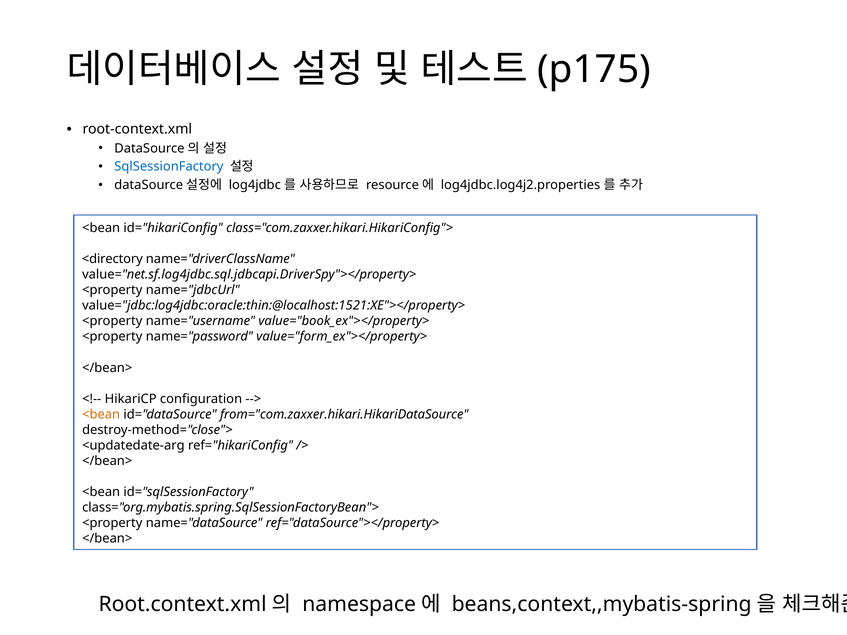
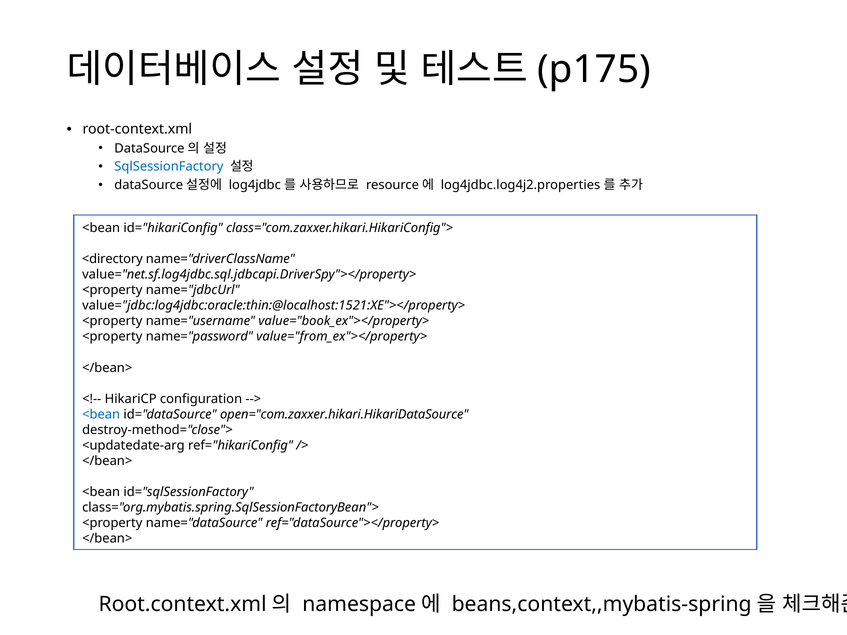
value="form_ex"></property>: value="form_ex"></property> -> value="from_ex"></property> (342, 337)
<bean colour: orange -> blue (101, 415)
from="com.zaxxer.hikari.HikariDataSource: from="com.zaxxer.hikari.HikariDataSource -> open="com.zaxxer.hikari.HikariDataSource (344, 415)
